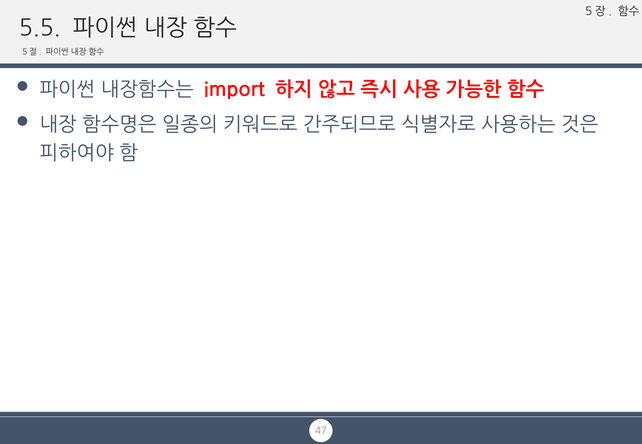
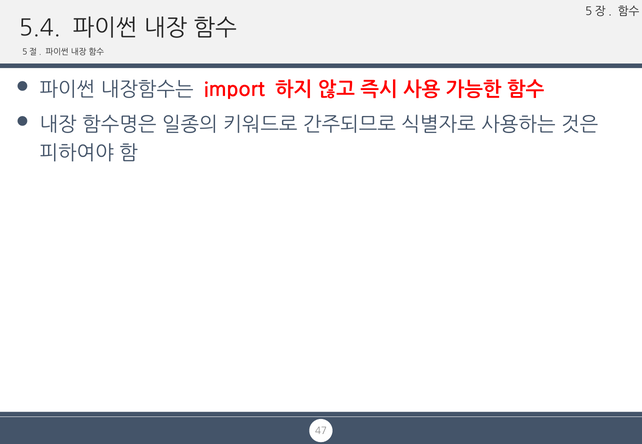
5.5: 5.5 -> 5.4 (40, 28)
